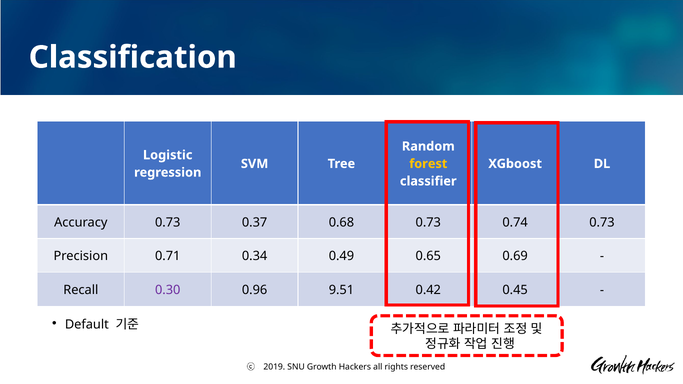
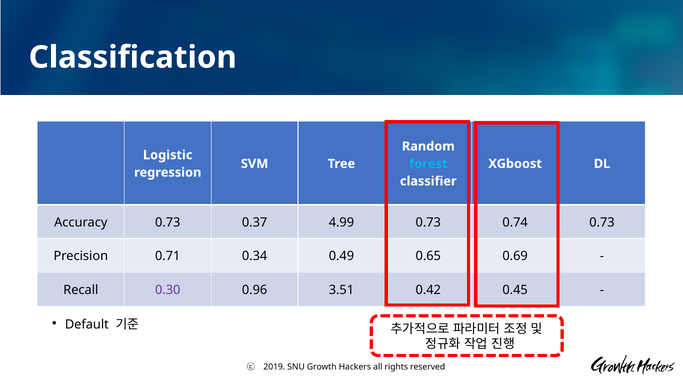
forest colour: yellow -> light blue (428, 164)
0.68: 0.68 -> 4.99 (341, 222)
9.51: 9.51 -> 3.51 (341, 290)
